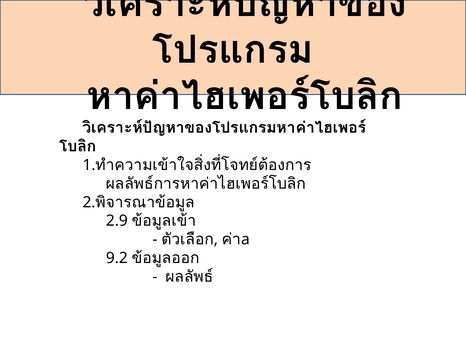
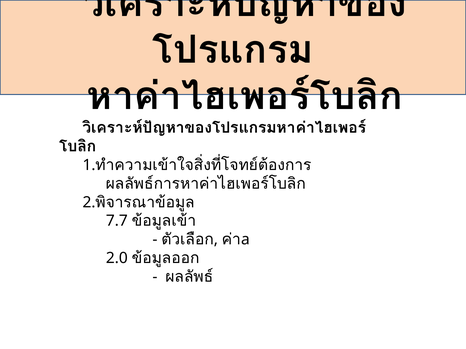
2.9: 2.9 -> 7.7 (117, 221)
9.2: 9.2 -> 2.0 (117, 258)
